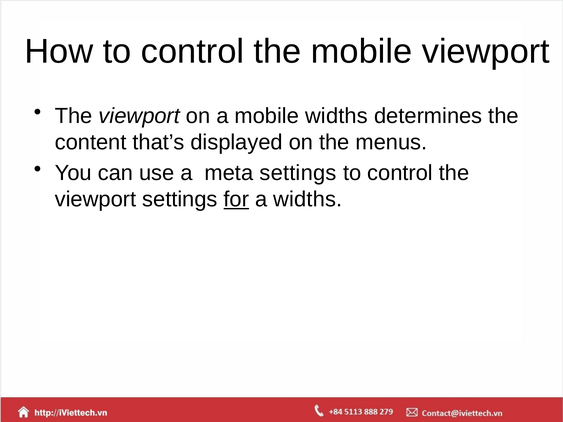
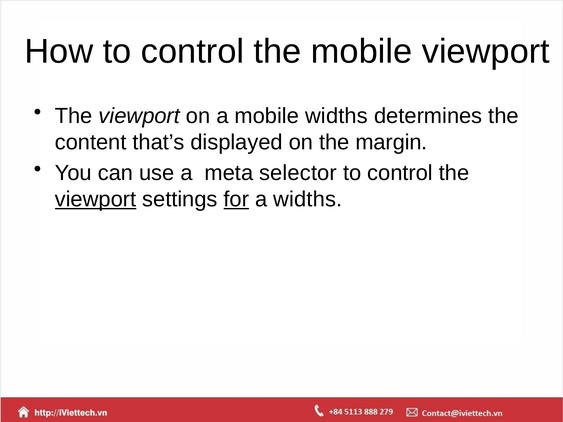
menus: menus -> margin (391, 142)
meta settings: settings -> selector (298, 173)
viewport underline: none -> present (96, 199)
